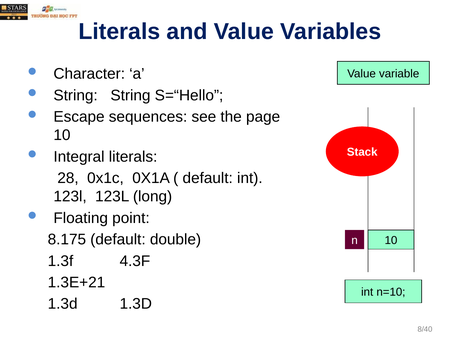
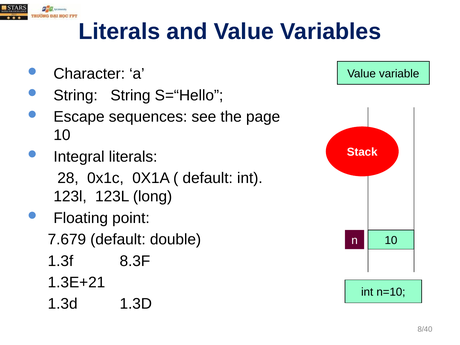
8.175: 8.175 -> 7.679 (67, 239)
4.3F: 4.3F -> 8.3F (135, 261)
